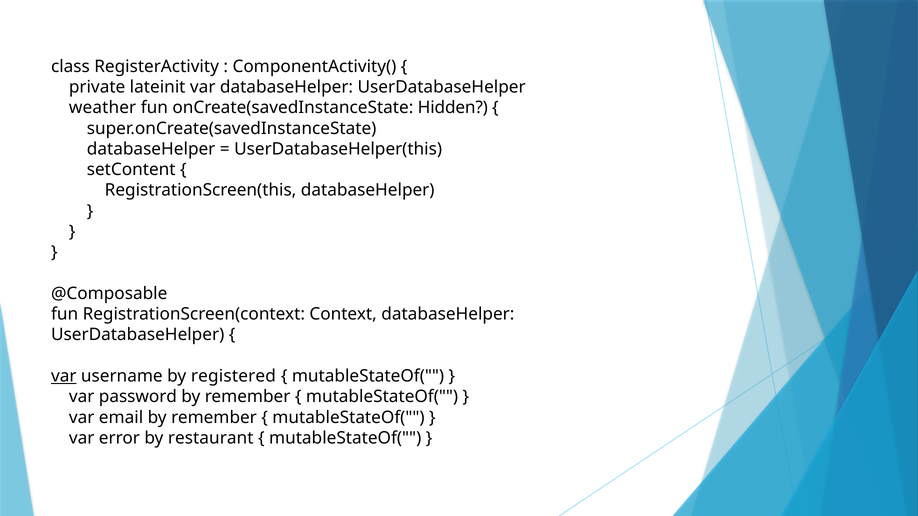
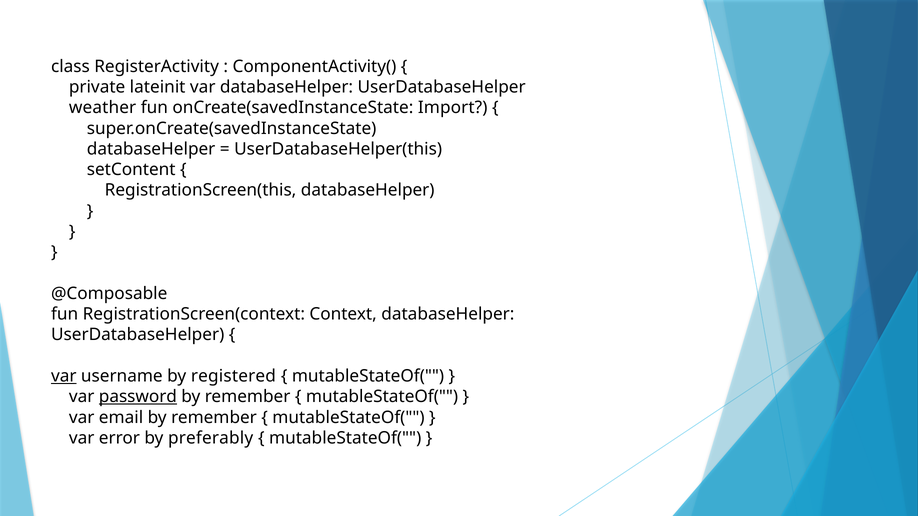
Hidden: Hidden -> Import (453, 108)
password underline: none -> present (138, 397)
restaurant: restaurant -> preferably (211, 438)
